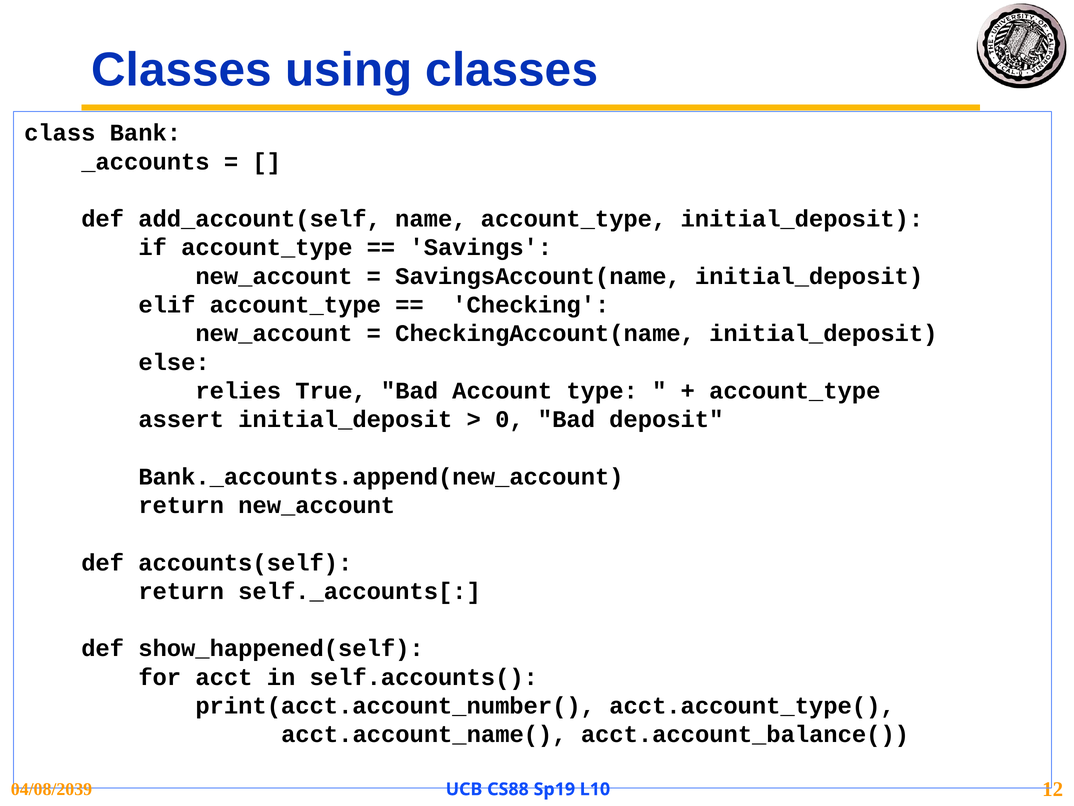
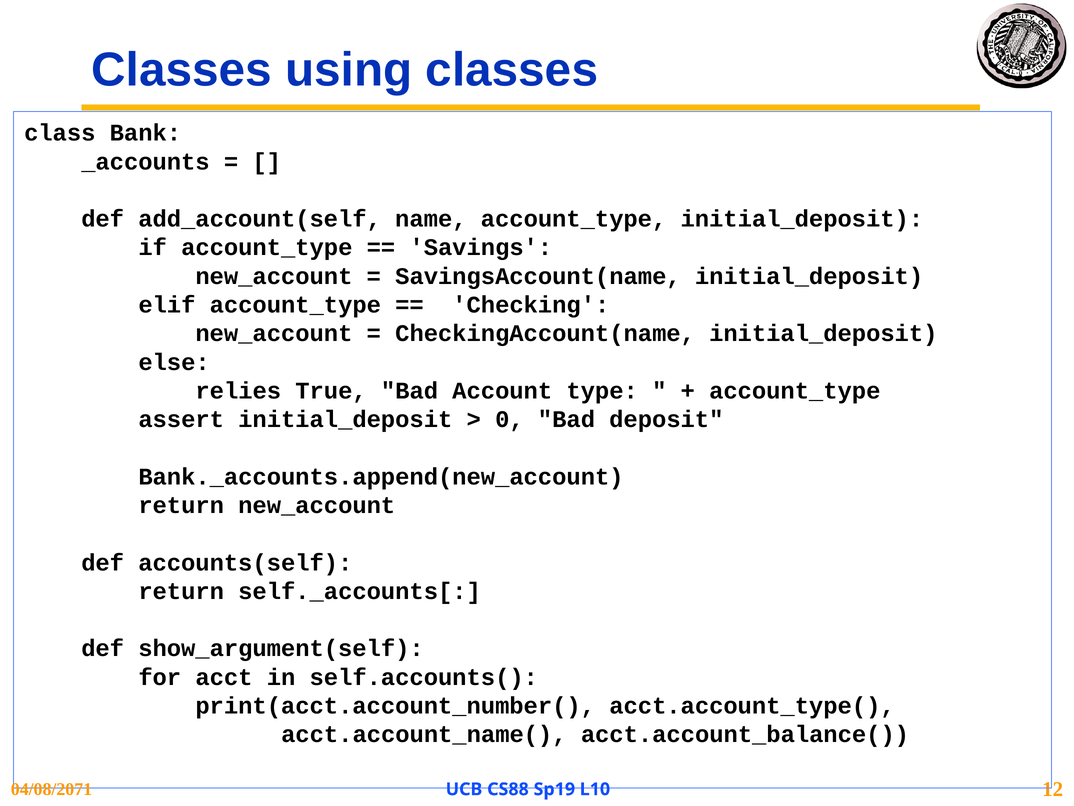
show_happened(self: show_happened(self -> show_argument(self (281, 648)
04/08/2039: 04/08/2039 -> 04/08/2071 (51, 789)
